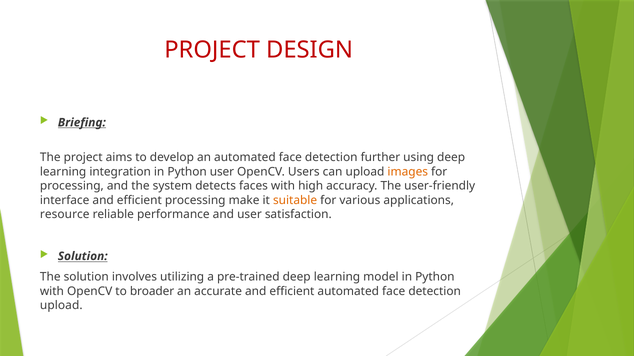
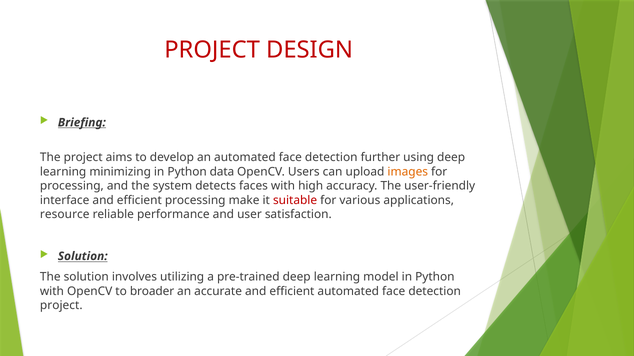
integration: integration -> minimizing (120, 172)
Python user: user -> data (222, 172)
suitable colour: orange -> red (295, 201)
upload: upload -> project (61, 306)
